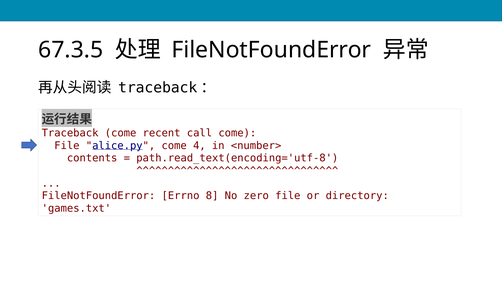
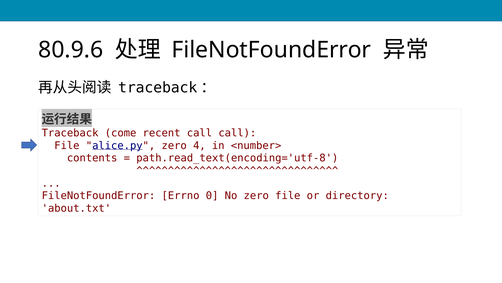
67.3.5: 67.3.5 -> 80.9.6 (71, 50)
call come: come -> call (237, 133)
alice.py come: come -> zero (174, 145)
8: 8 -> 0 (212, 195)
games.txt: games.txt -> about.txt (76, 208)
